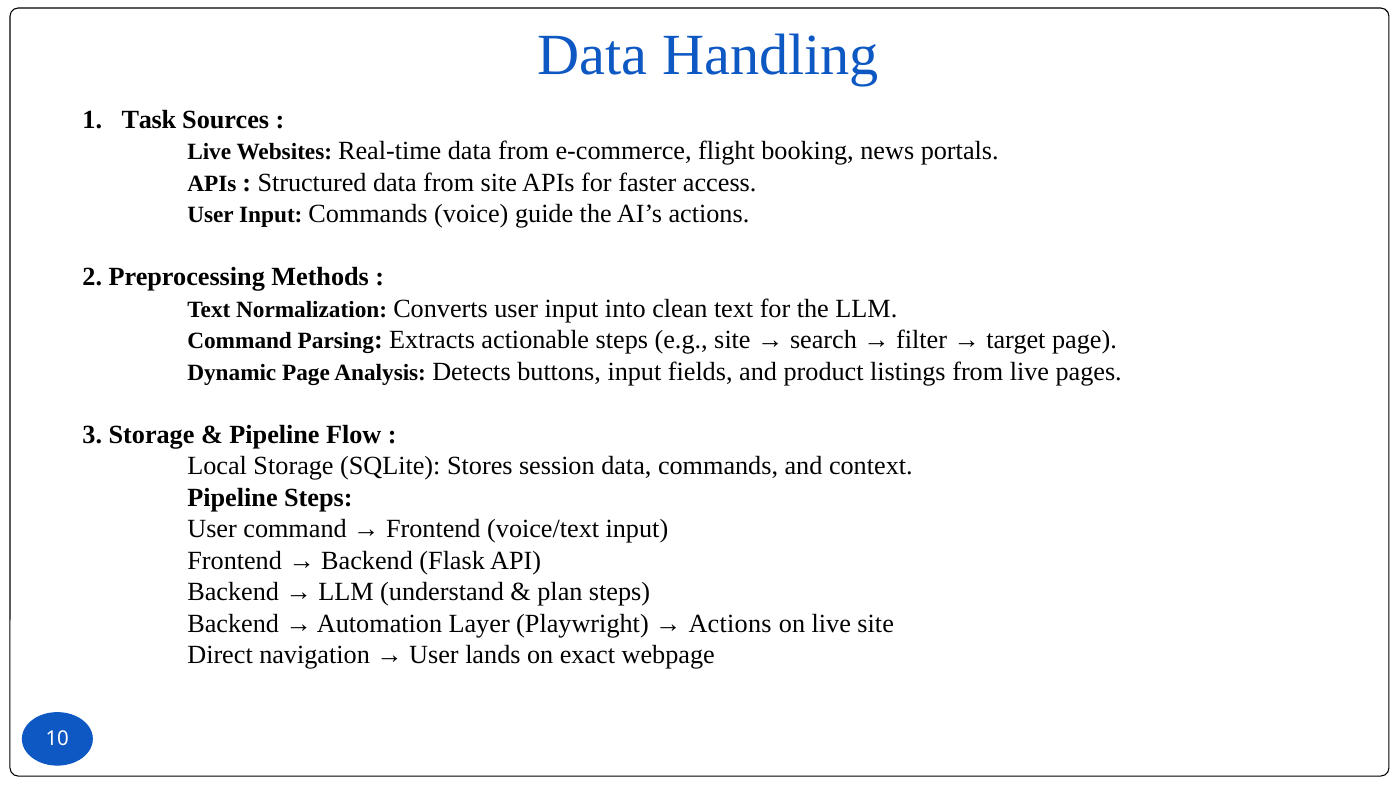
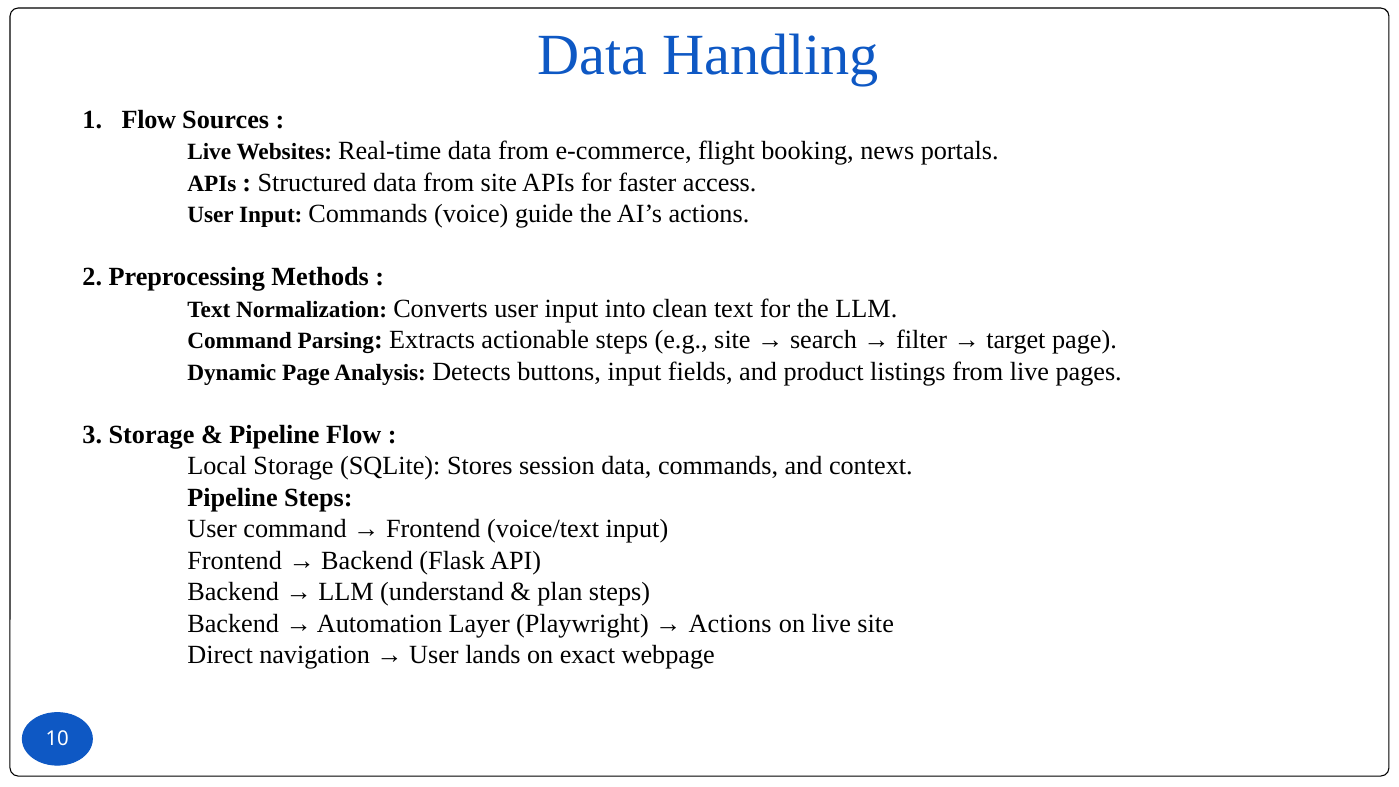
Task: Task -> Flow (149, 120)
